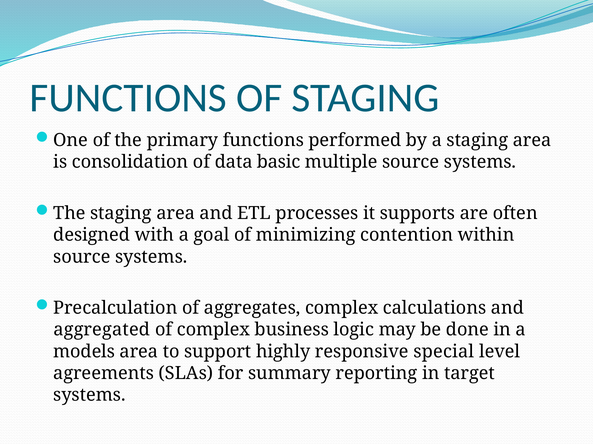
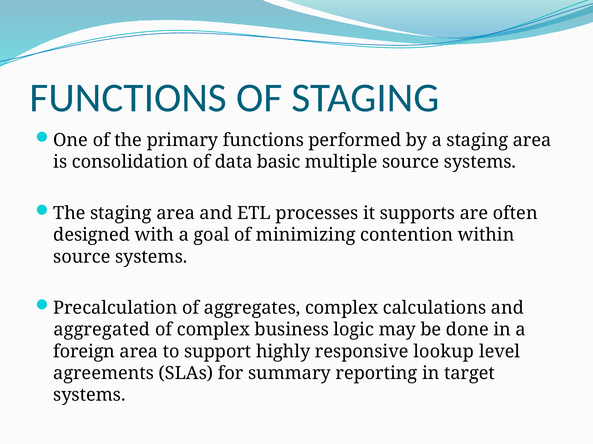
models: models -> foreign (84, 352)
special: special -> lookup (444, 352)
